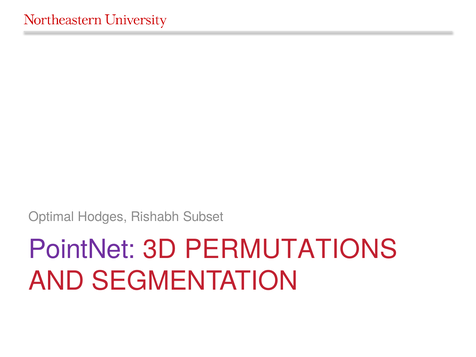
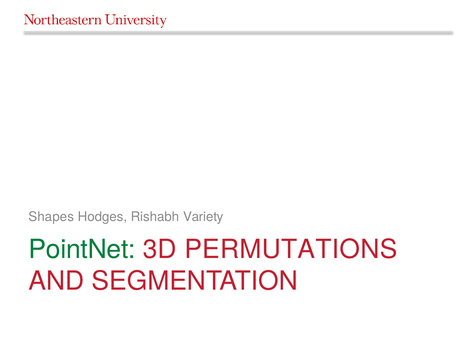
Optimal: Optimal -> Shapes (51, 217)
Subset: Subset -> Variety (203, 217)
PointNet colour: purple -> green (82, 249)
